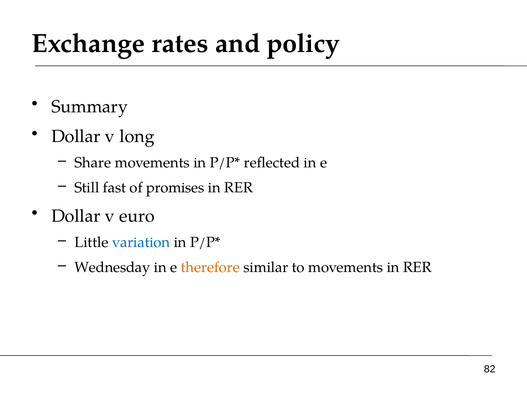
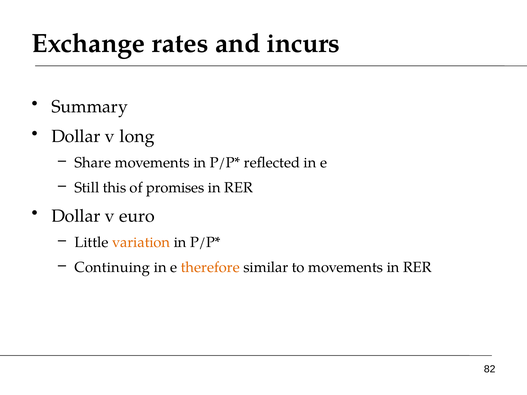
policy: policy -> incurs (303, 44)
fast: fast -> this (115, 188)
variation colour: blue -> orange (141, 243)
Wednesday: Wednesday -> Continuing (112, 267)
